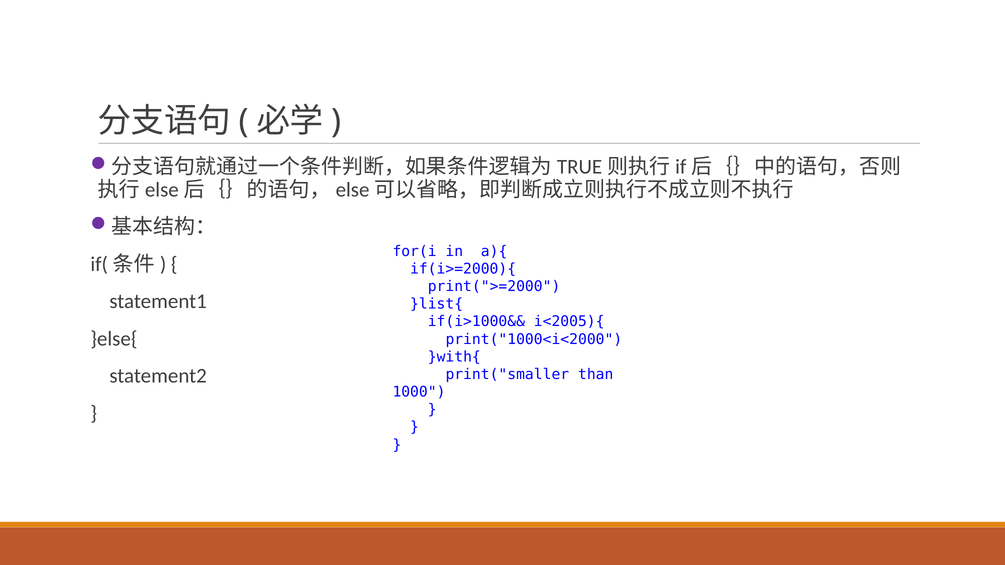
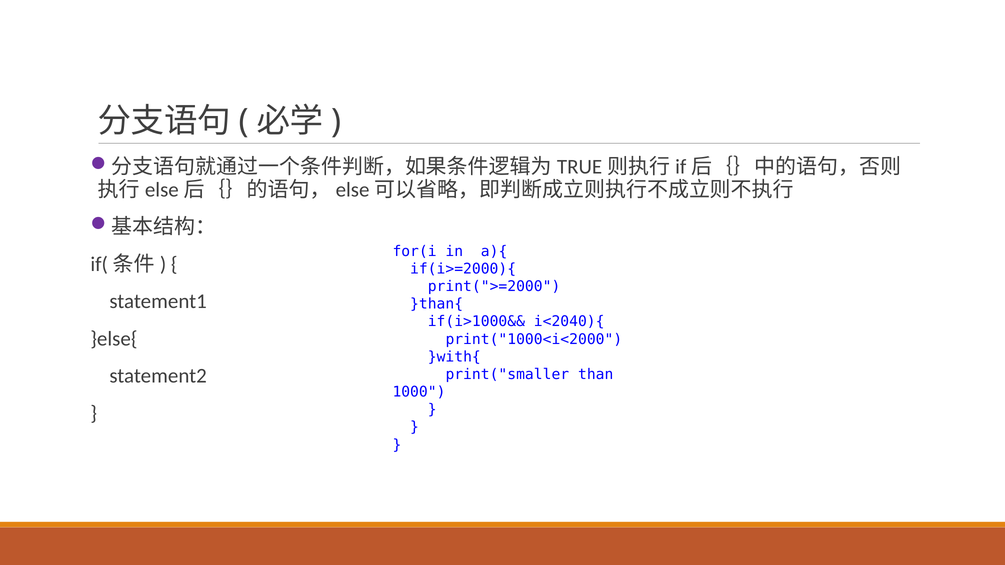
}list{: }list{ -> }than{ (437, 304)
i<2005){: i<2005){ -> i<2040){ (569, 322)
